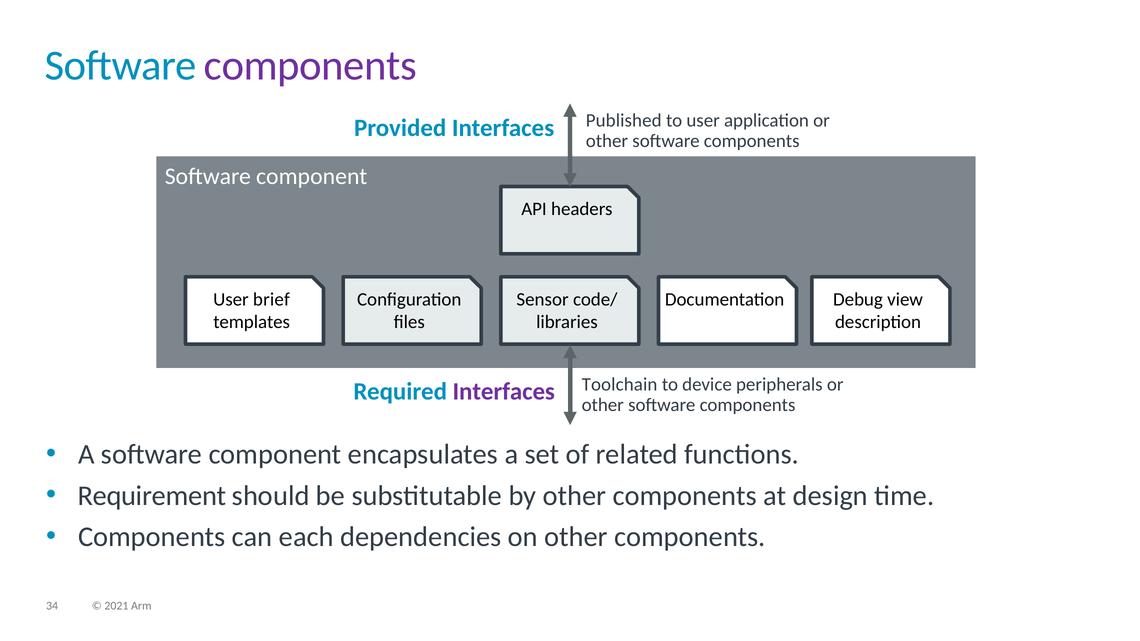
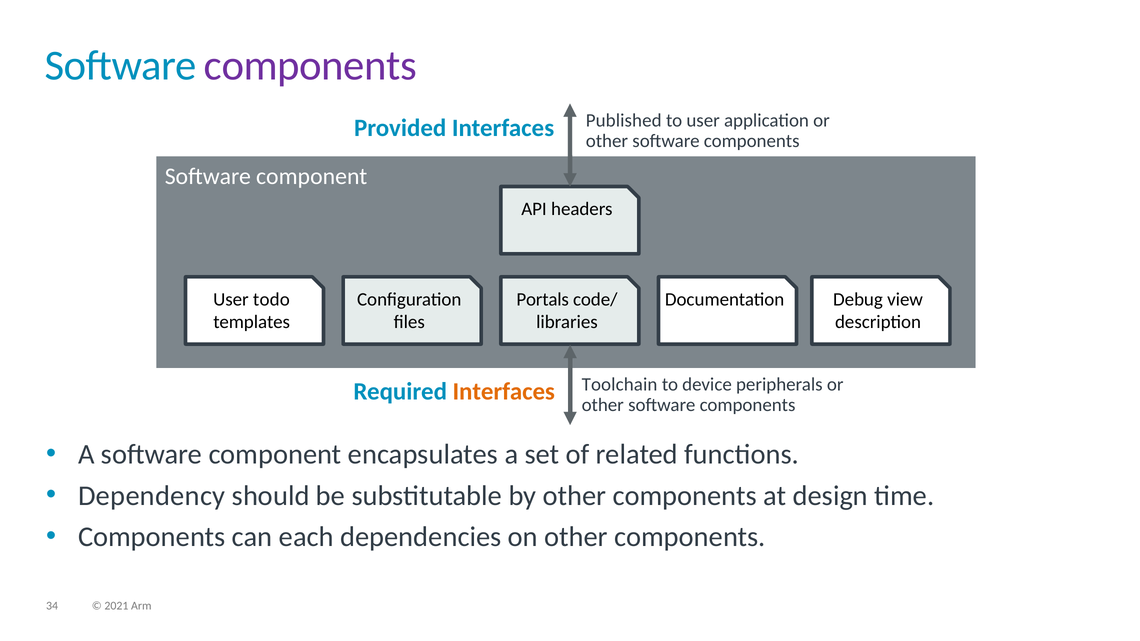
brief: brief -> todo (271, 299)
Sensor: Sensor -> Portals (543, 299)
Interfaces colour: purple -> orange (504, 392)
Requirement: Requirement -> Dependency (152, 496)
